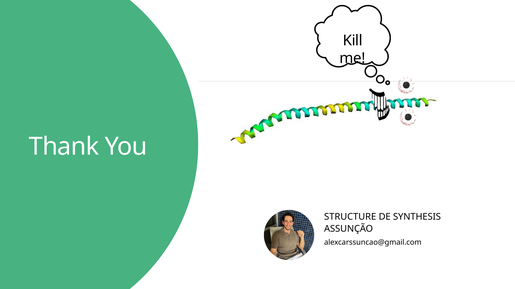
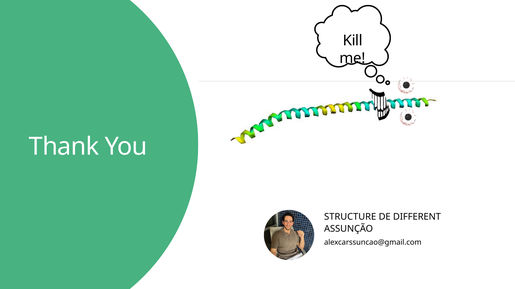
SYNTHESIS: SYNTHESIS -> DIFFERENT (417, 217)
